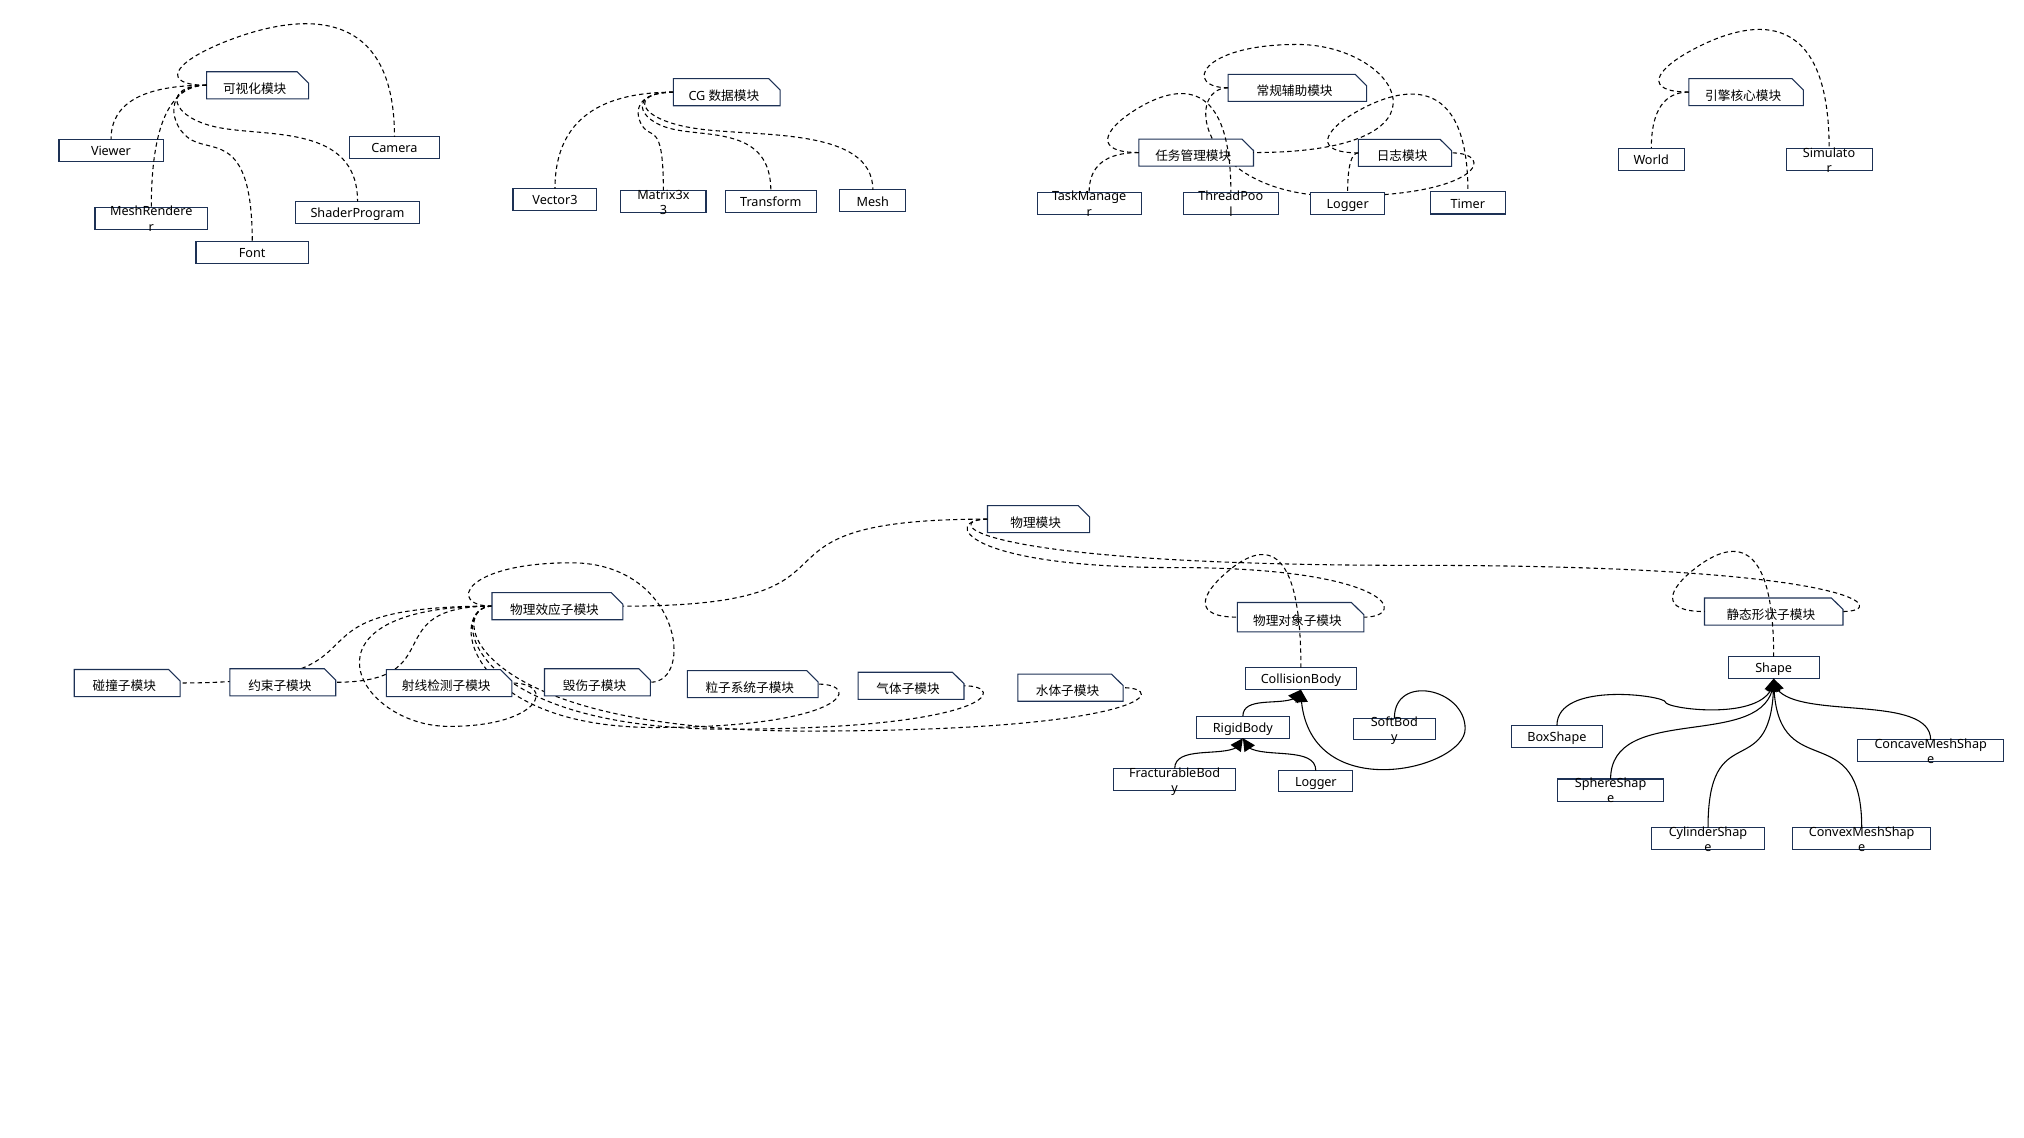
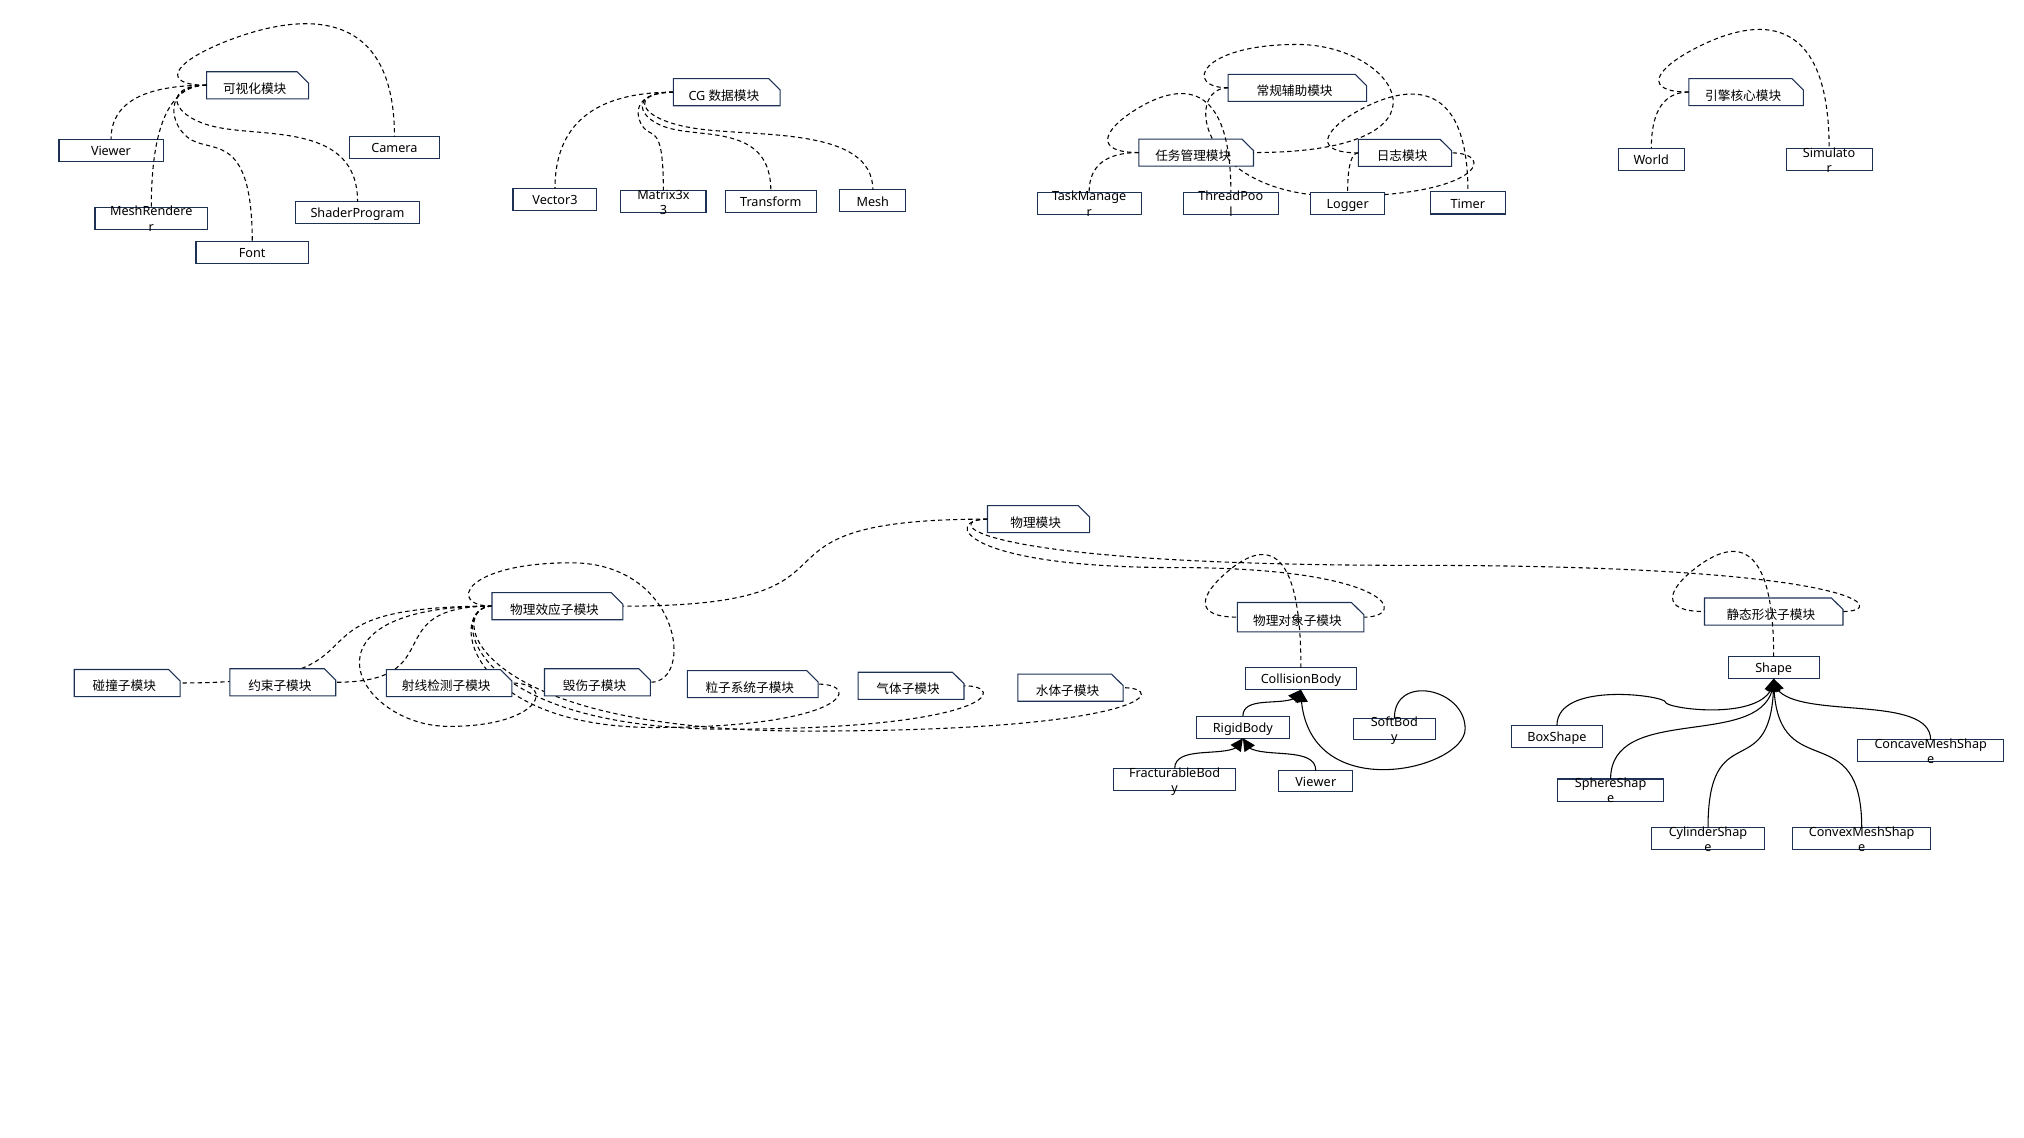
Logger: Logger -> Viewer (1316, 782)
